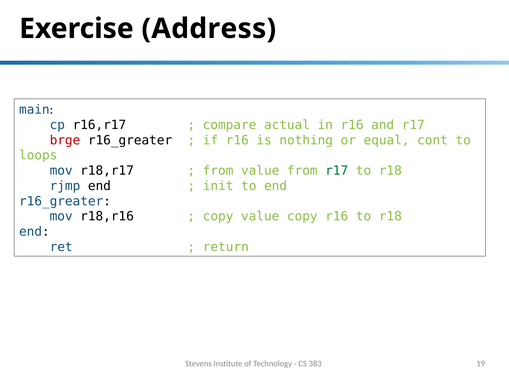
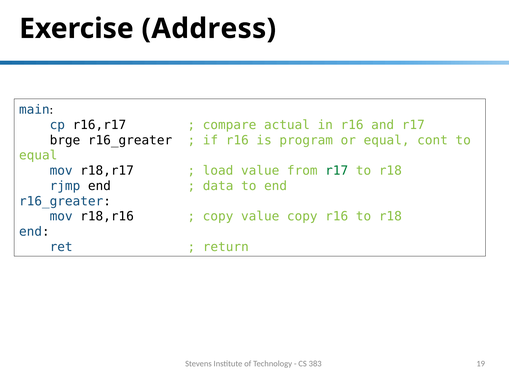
brge colour: red -> black (65, 140)
nothing: nothing -> program (306, 140)
loops: loops -> equal (38, 156)
from: from -> load (218, 171)
init: init -> data (218, 186)
